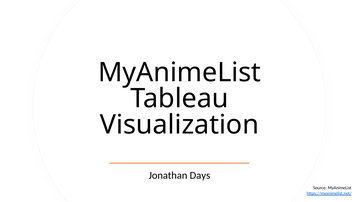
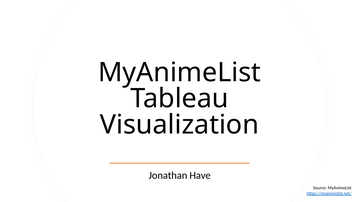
Days: Days -> Have (200, 175)
